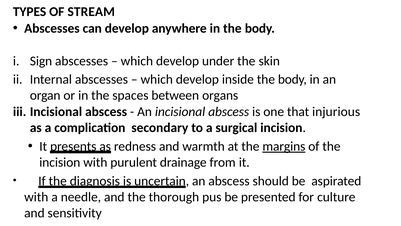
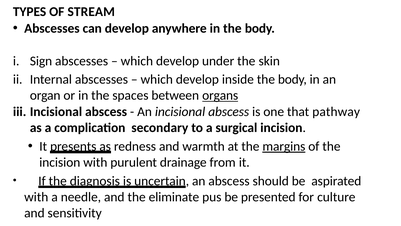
organs underline: none -> present (220, 95)
injurious: injurious -> pathway (336, 111)
thorough: thorough -> eliminate (174, 197)
